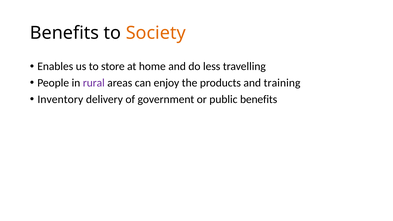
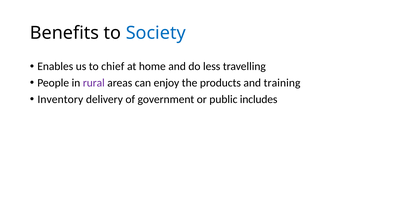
Society colour: orange -> blue (156, 33)
store: store -> chief (113, 66)
public benefits: benefits -> includes (259, 99)
